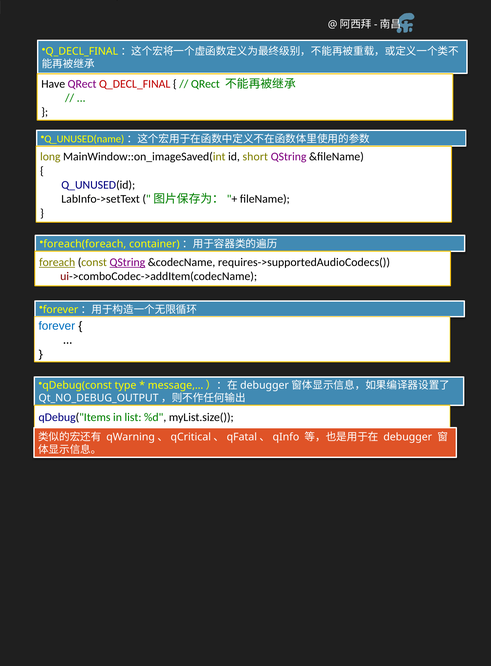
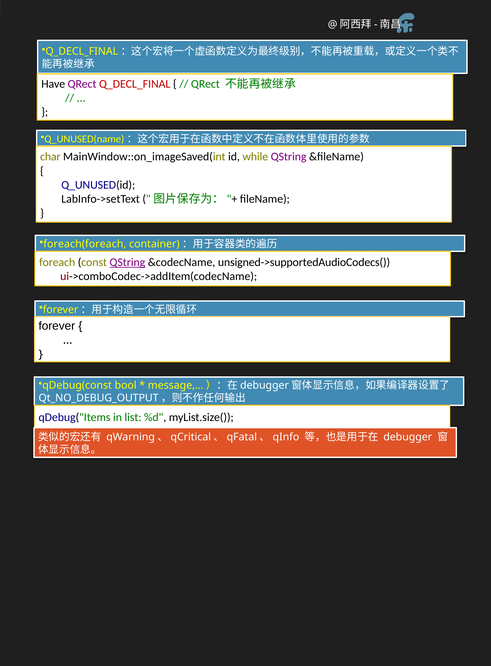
long: long -> char (50, 157)
short: short -> while (255, 157)
foreach underline: present -> none (57, 262)
requires->supportedAudioCodecs(: requires->supportedAudioCodecs( -> unsigned->supportedAudioCodecs( (304, 262)
forever colour: blue -> black (57, 326)
type: type -> bool (126, 385)
